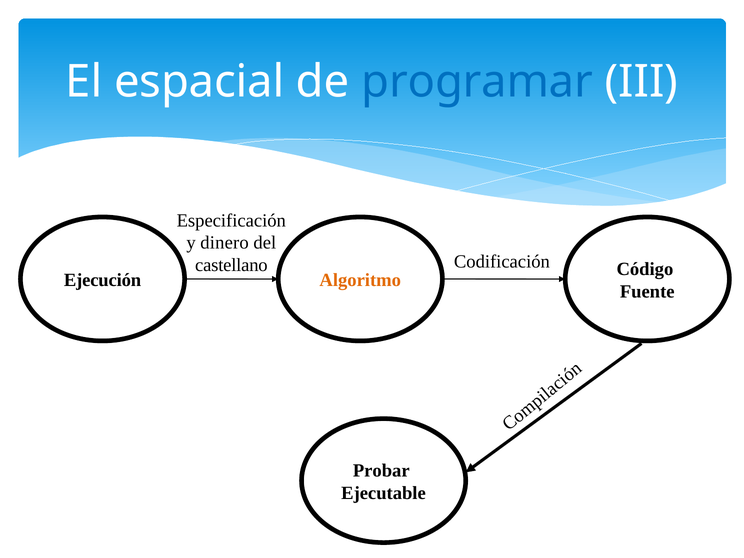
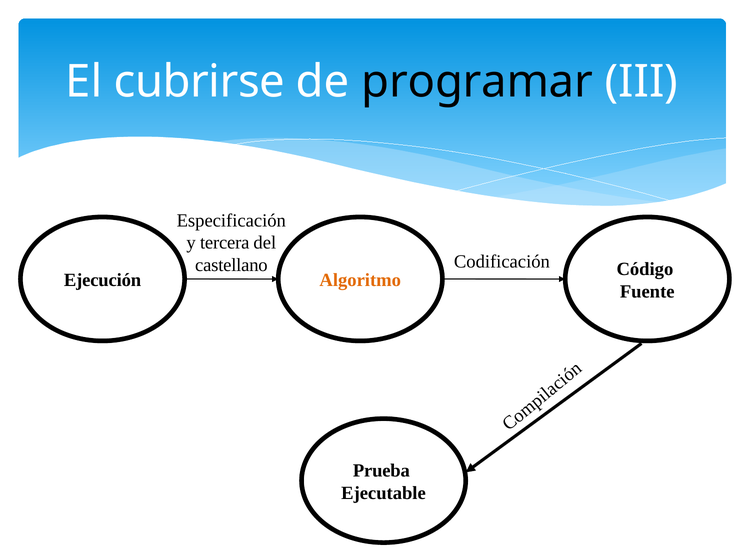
espacial: espacial -> cubrirse (199, 82)
programar colour: blue -> black (477, 82)
dinero: dinero -> tercera (225, 243)
Probar: Probar -> Prueba (381, 471)
